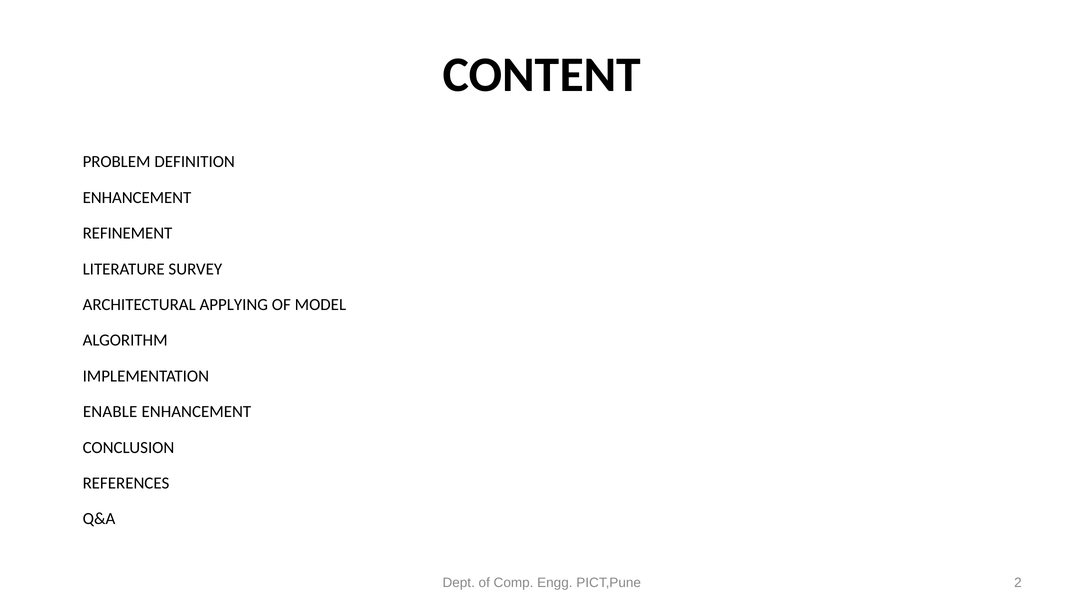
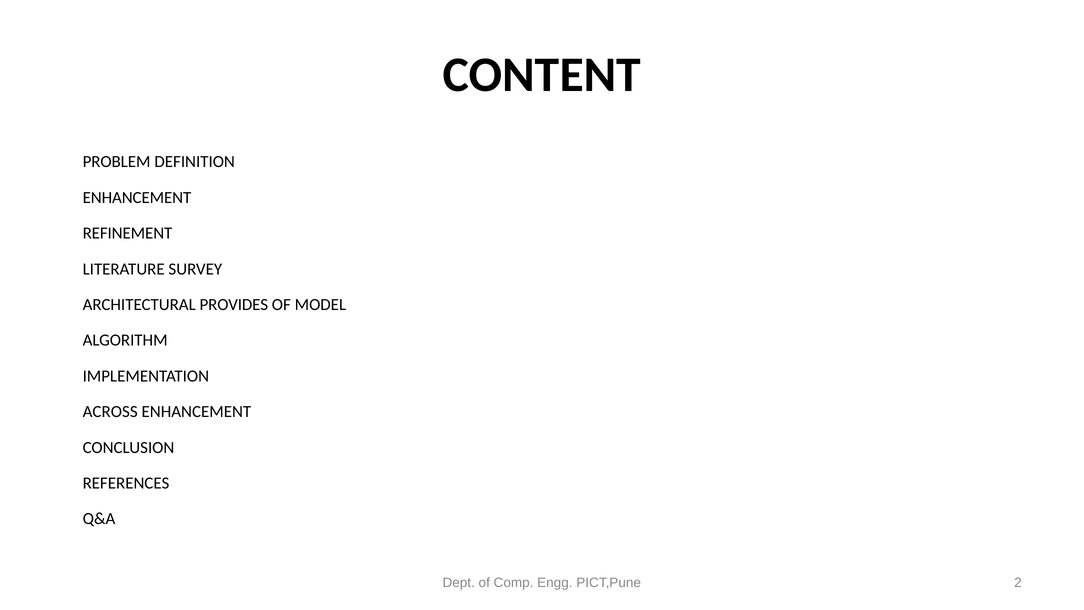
APPLYING: APPLYING -> PROVIDES (234, 305)
ENABLE: ENABLE -> ACROSS (110, 412)
